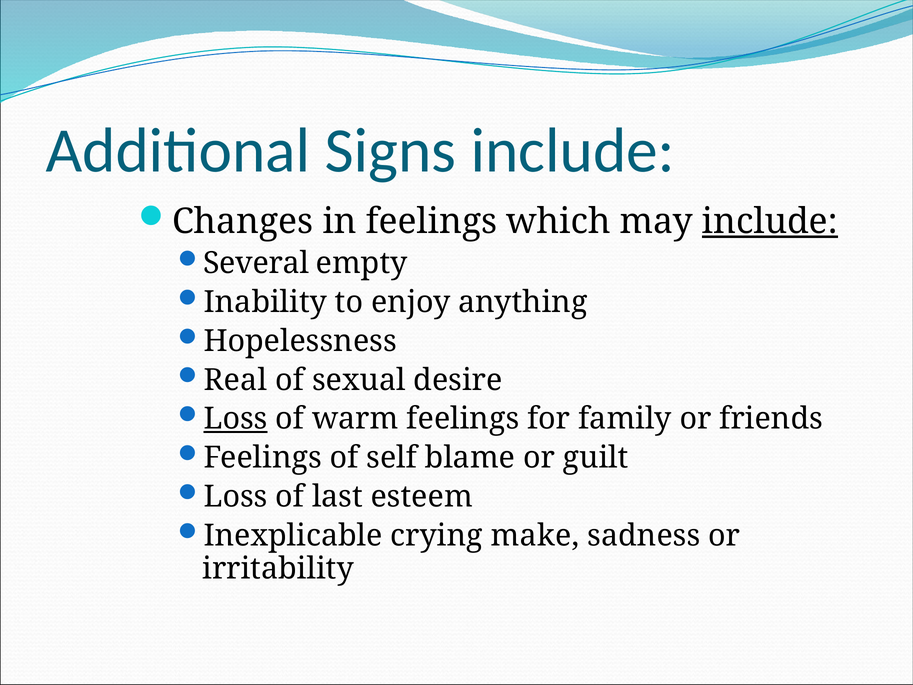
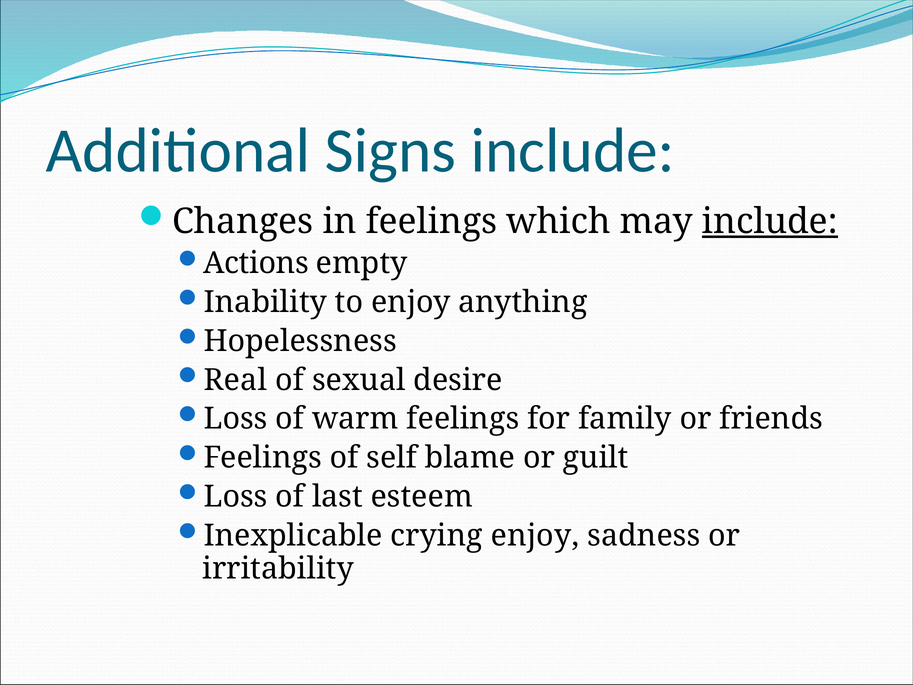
Several: Several -> Actions (256, 263)
Loss underline: present -> none (236, 419)
crying make: make -> enjoy (535, 536)
